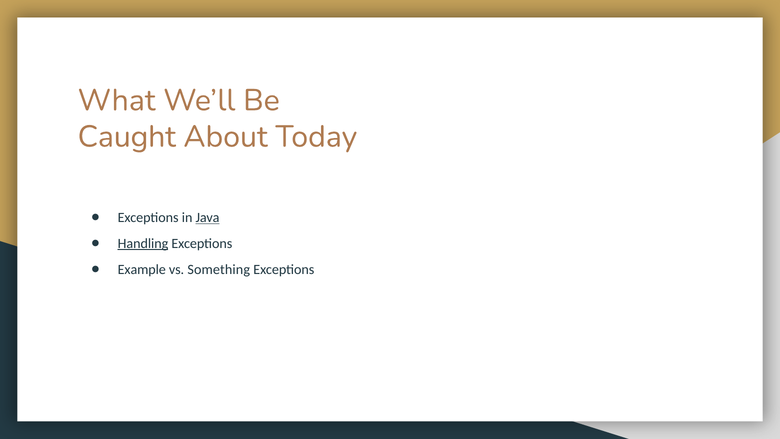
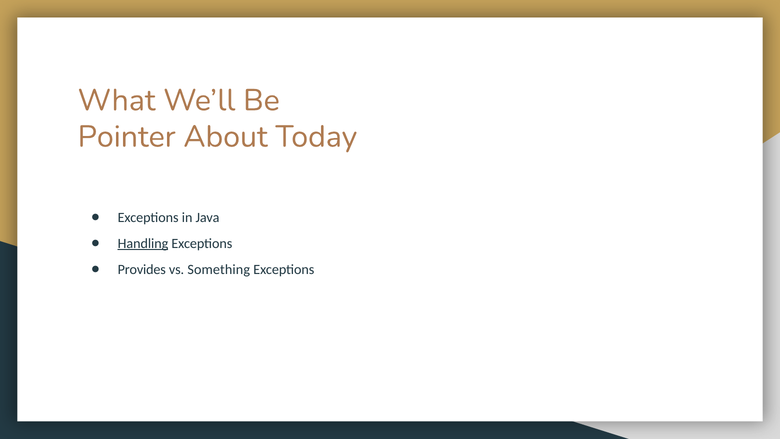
Caught: Caught -> Pointer (127, 137)
Java underline: present -> none (207, 218)
Example: Example -> Provides (142, 269)
